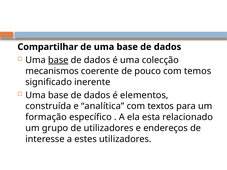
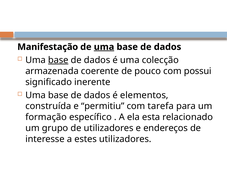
Compartilhar: Compartilhar -> Manifestação (48, 47)
uma underline: none -> present (104, 47)
mecanismos: mecanismos -> armazenada (52, 71)
temos: temos -> possui (198, 71)
analítica: analítica -> permitiu (103, 106)
textos: textos -> tarefa (161, 106)
